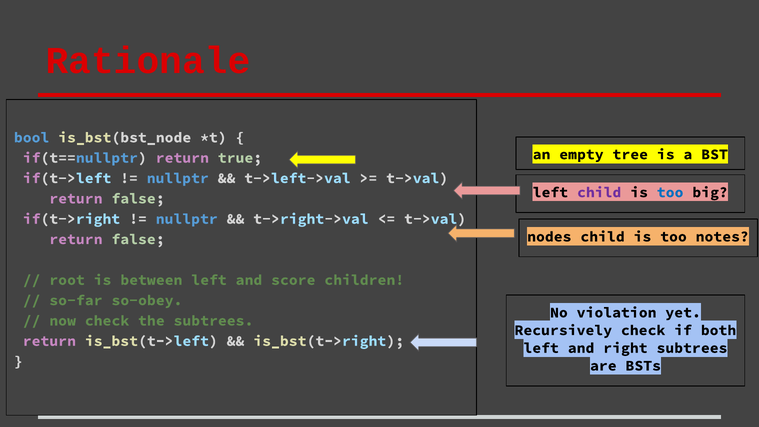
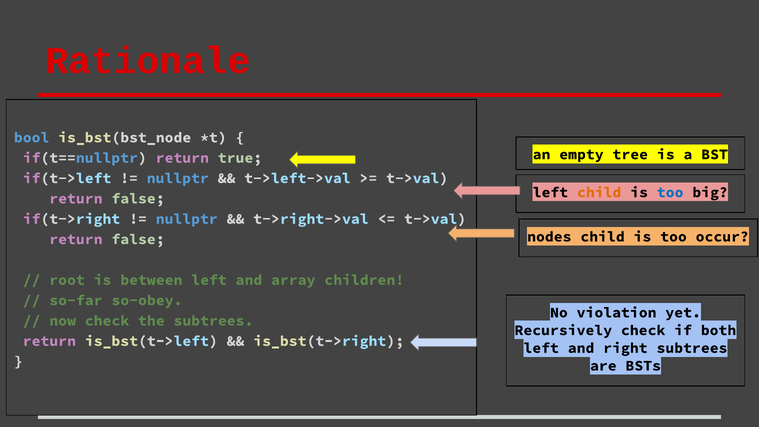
child colour: purple -> orange (599, 192)
notes: notes -> occur (722, 237)
score: score -> array (293, 280)
